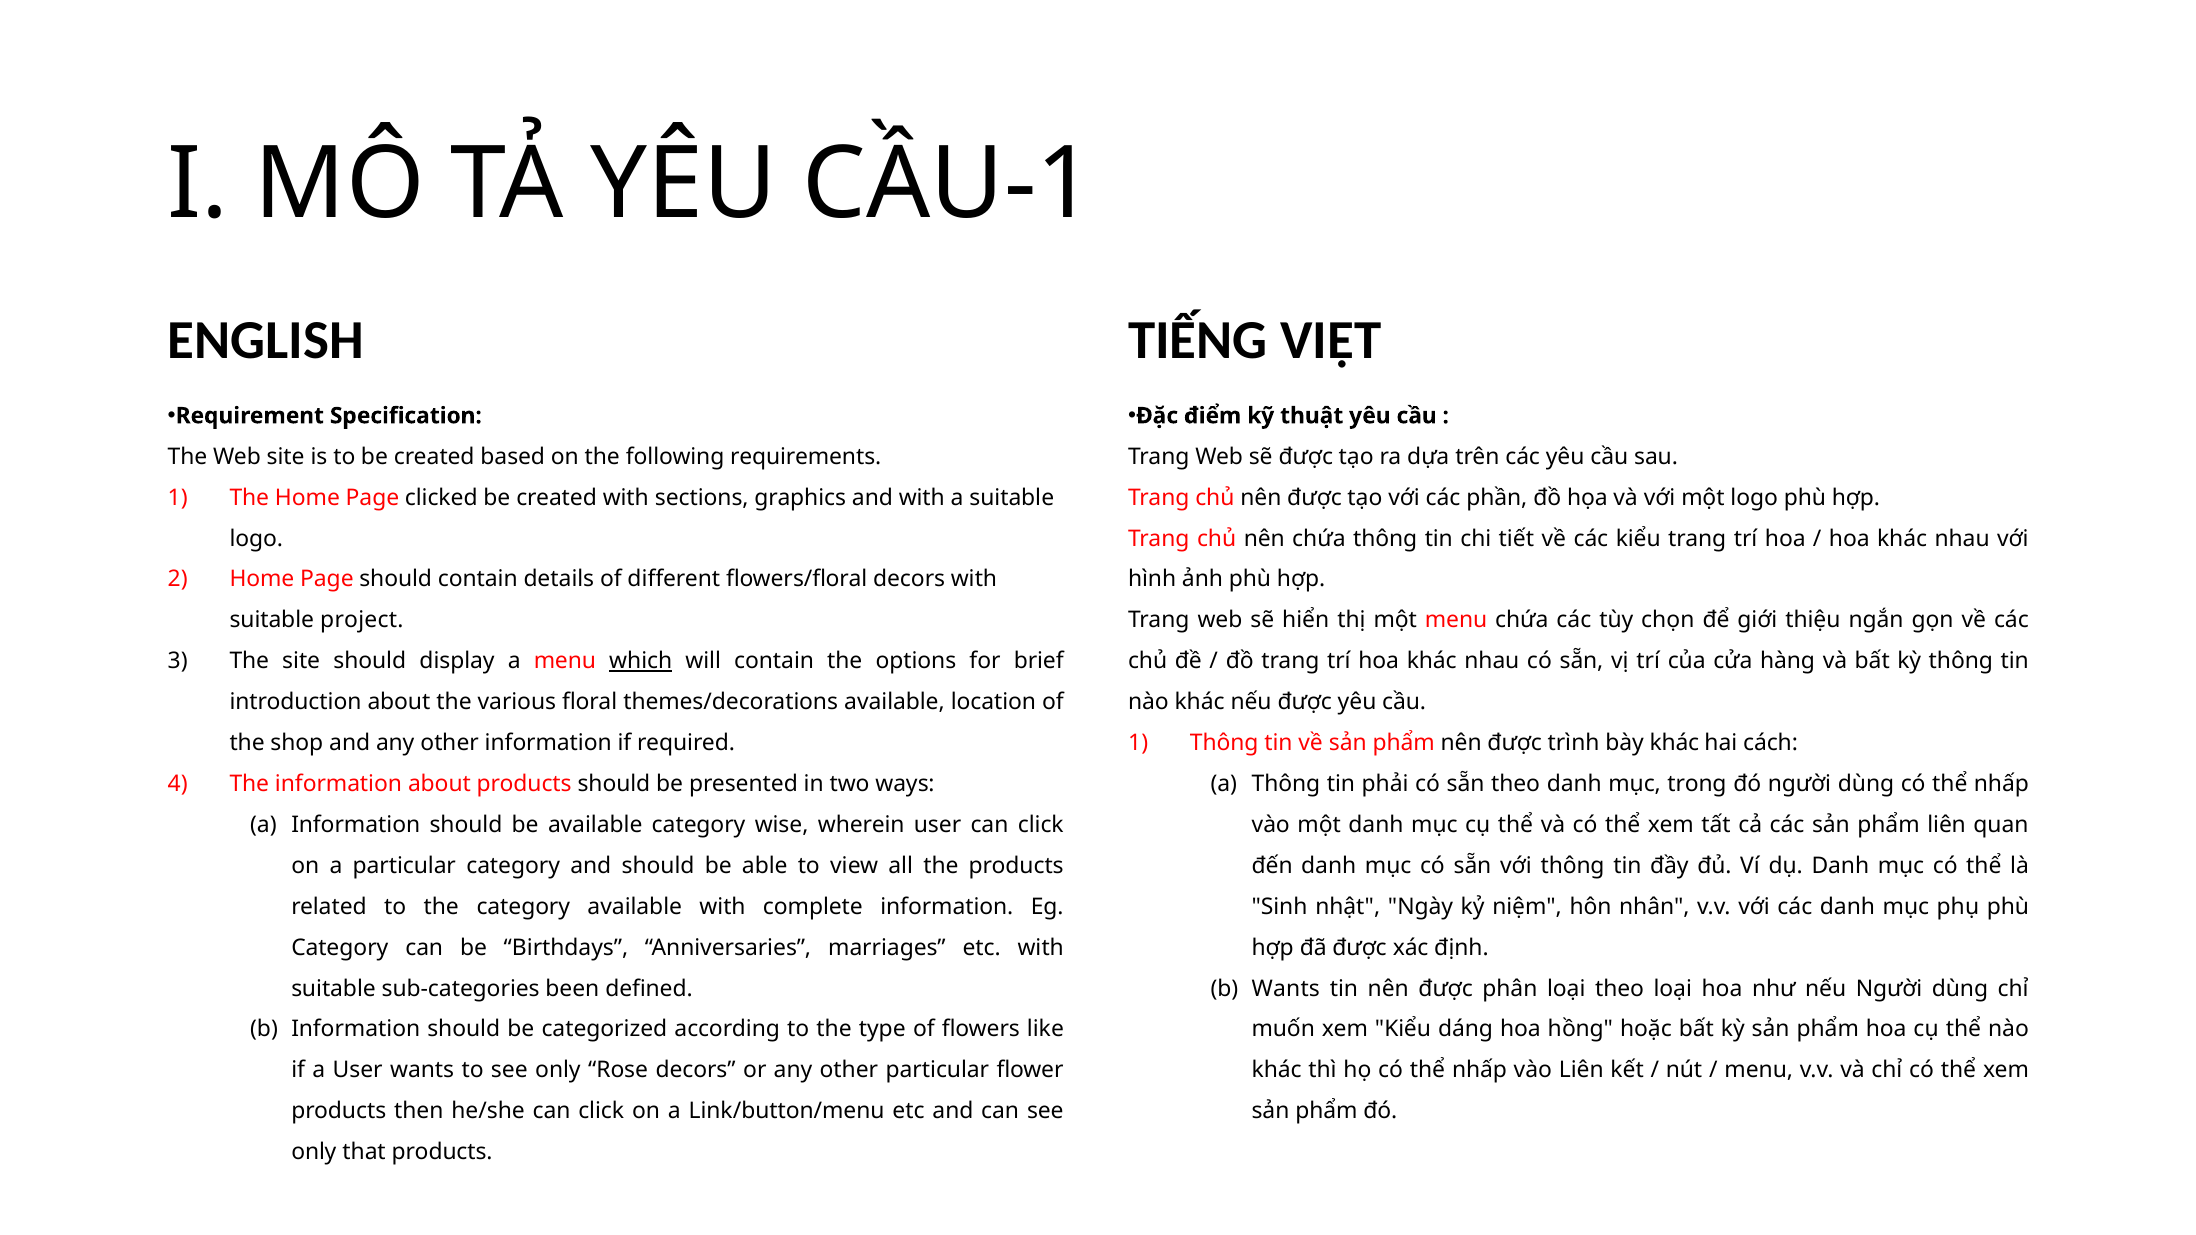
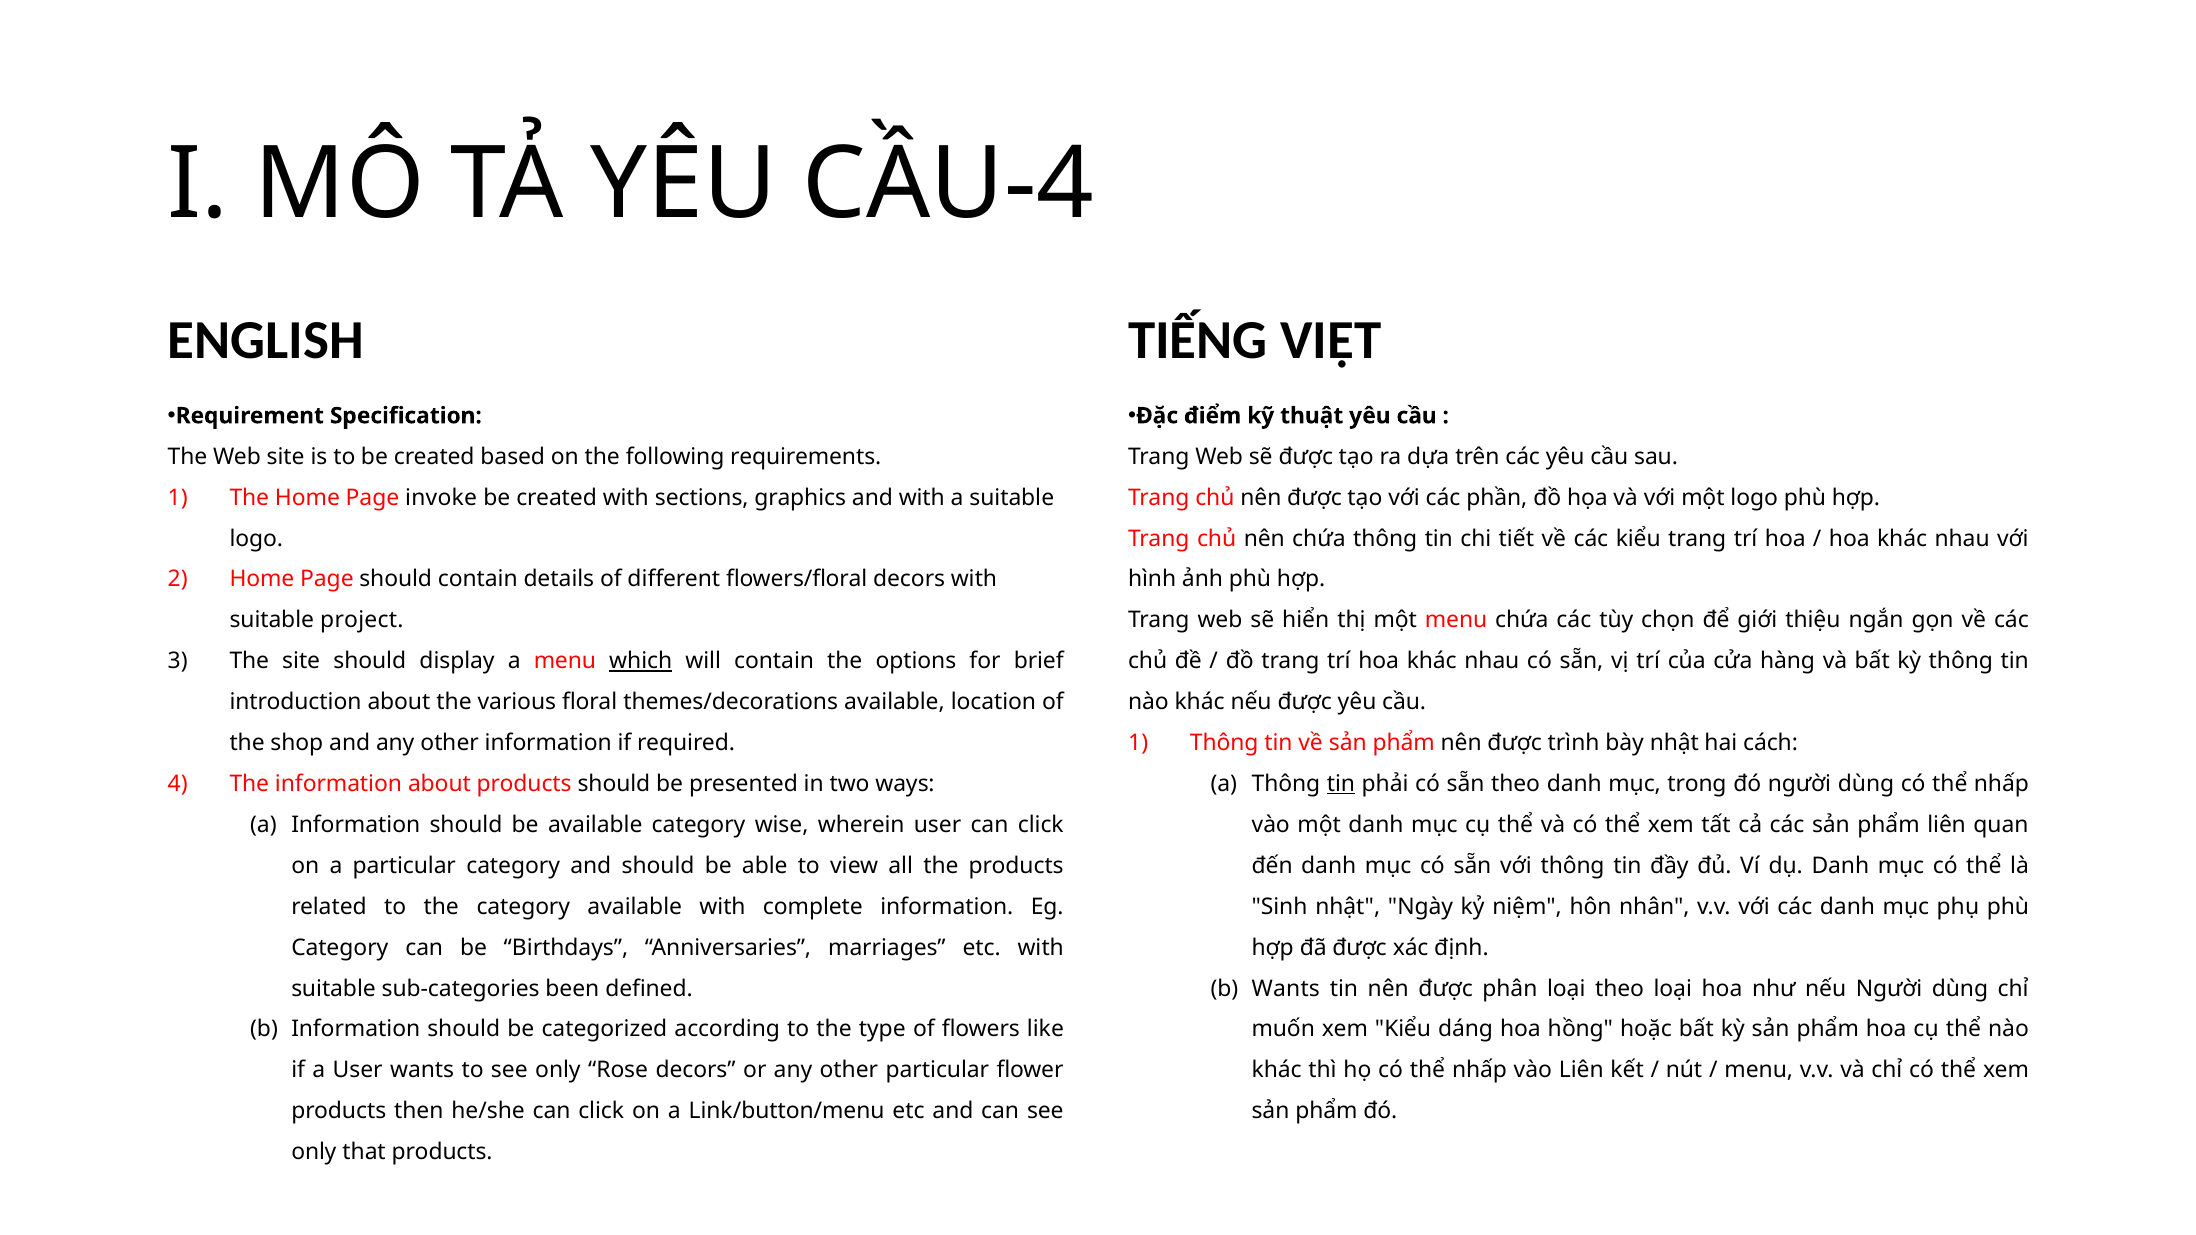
CẦU-1: CẦU-1 -> CẦU-4 (949, 184)
clicked: clicked -> invoke (441, 498)
bày khác: khác -> nhật (1674, 743)
tin underline: none -> present (1341, 784)
